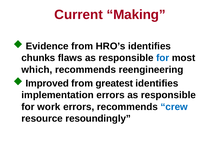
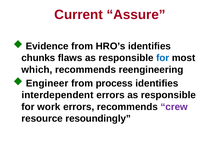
Making: Making -> Assure (136, 15)
Improved: Improved -> Engineer (47, 83)
greatest: greatest -> process (114, 83)
implementation: implementation -> interdependent (58, 95)
crew colour: blue -> purple (174, 107)
